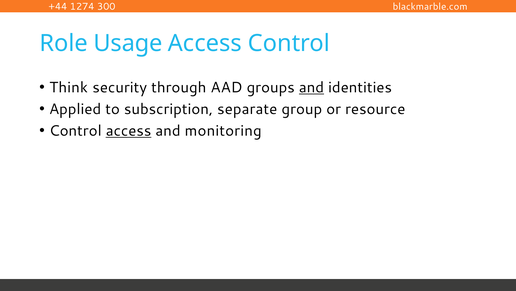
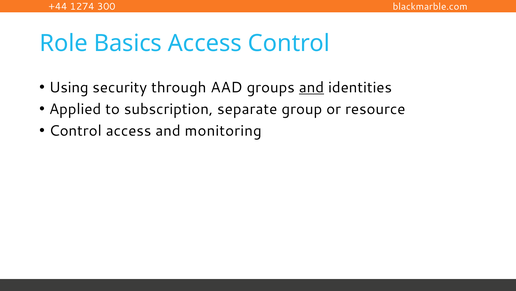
Usage: Usage -> Basics (128, 43)
Think: Think -> Using (69, 87)
access underline: present -> none (129, 131)
